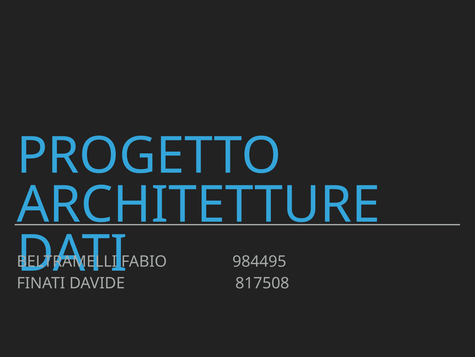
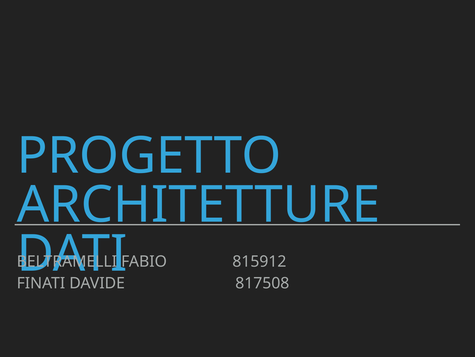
984495: 984495 -> 815912 (259, 261)
